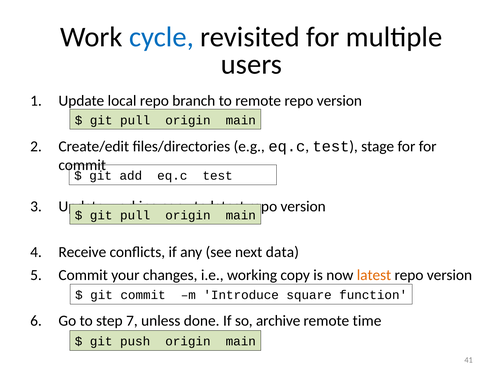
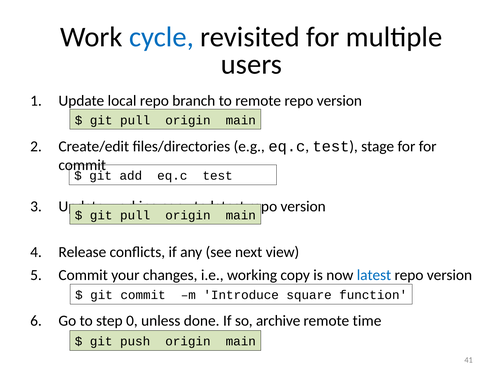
Receive: Receive -> Release (82, 252)
data: data -> view (282, 252)
latest colour: orange -> blue (374, 275)
7: 7 -> 0 (132, 321)
